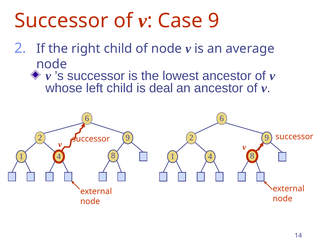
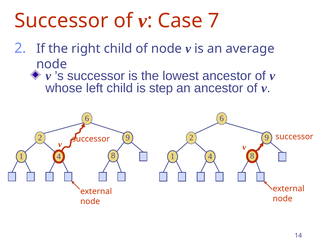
Case 9: 9 -> 7 (214, 21)
deal: deal -> step (161, 88)
